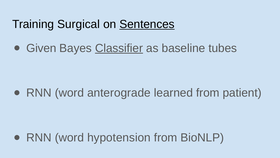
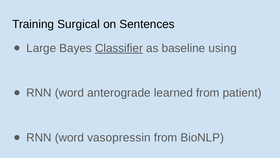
Sentences underline: present -> none (147, 24)
Given: Given -> Large (41, 48)
tubes: tubes -> using (223, 48)
hypotension: hypotension -> vasopressin (119, 137)
